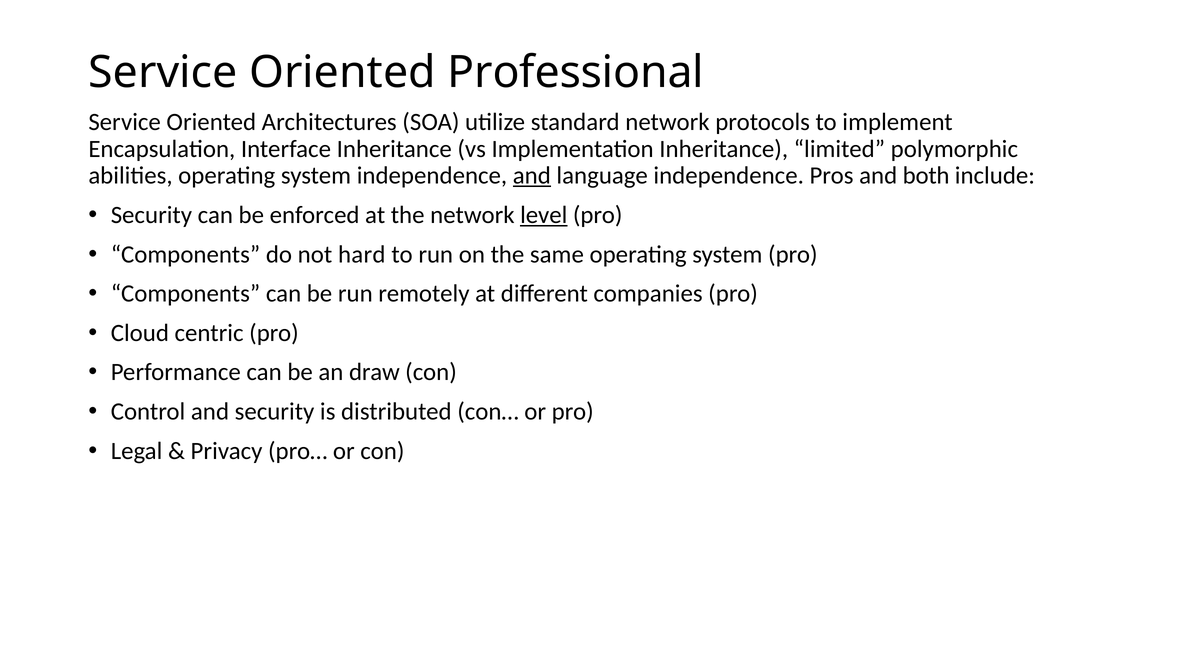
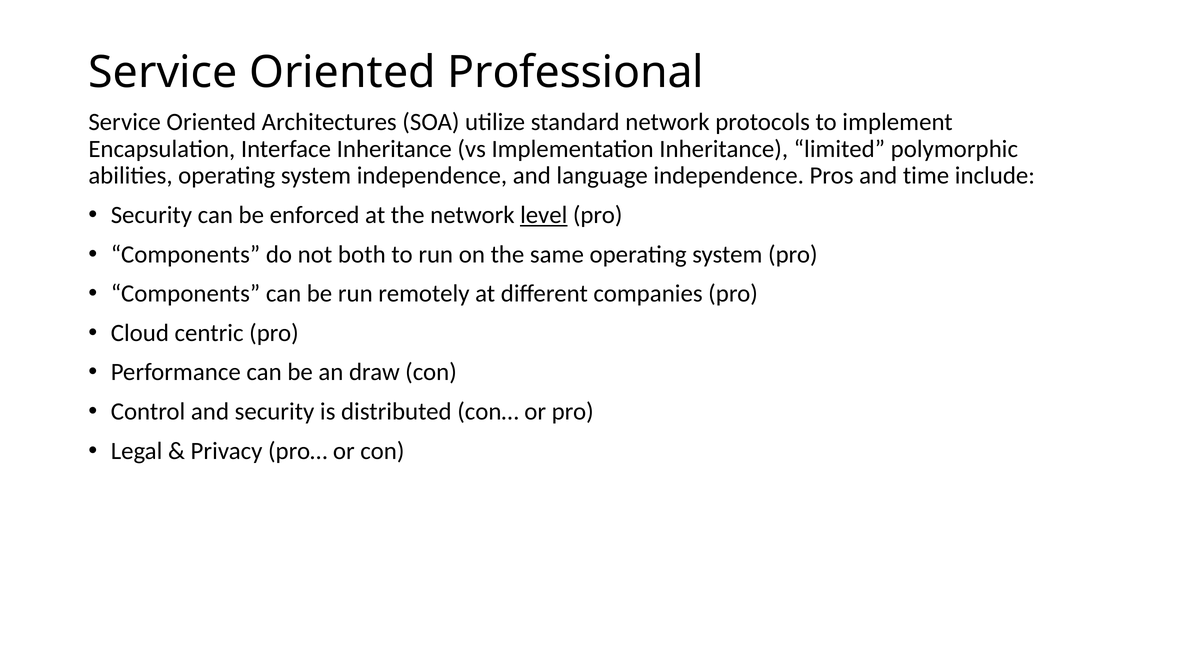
and underline: present -> none (532, 176)
both: both -> time (926, 176)
hard: hard -> both (362, 254)
